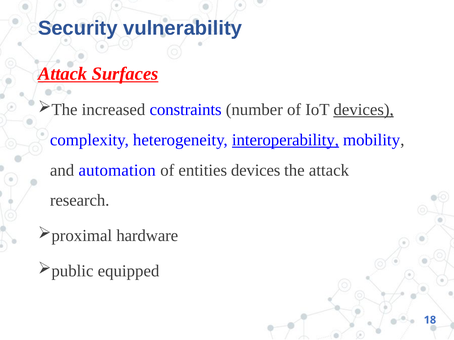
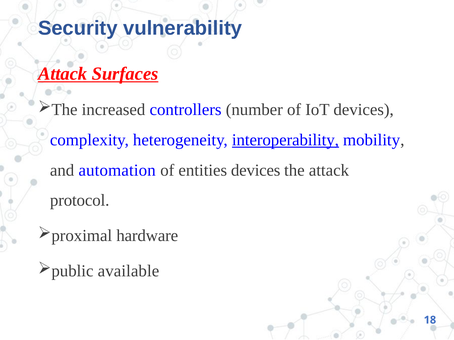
constraints: constraints -> controllers (186, 110)
devices underline: present -> none (364, 110)
research: research -> protocol (80, 201)
equipped: equipped -> available (128, 271)
